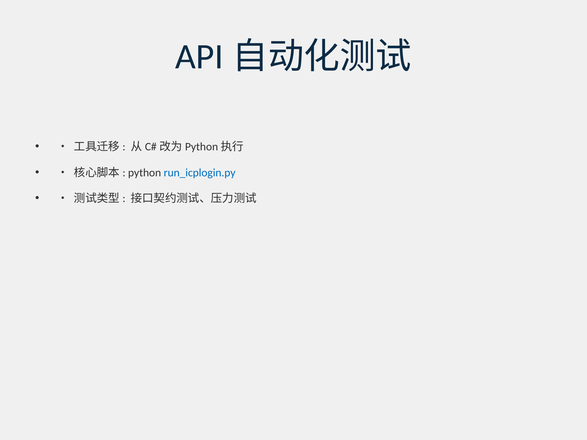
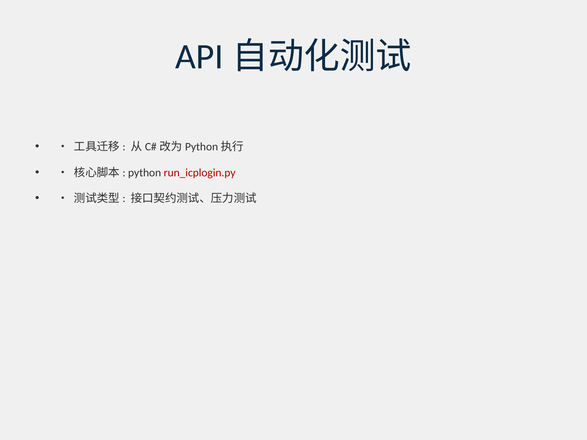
run_icplogin.py colour: blue -> red (200, 173)
